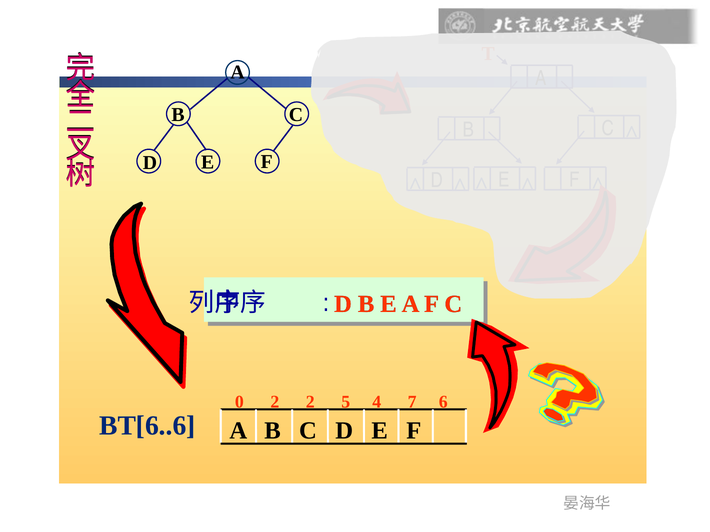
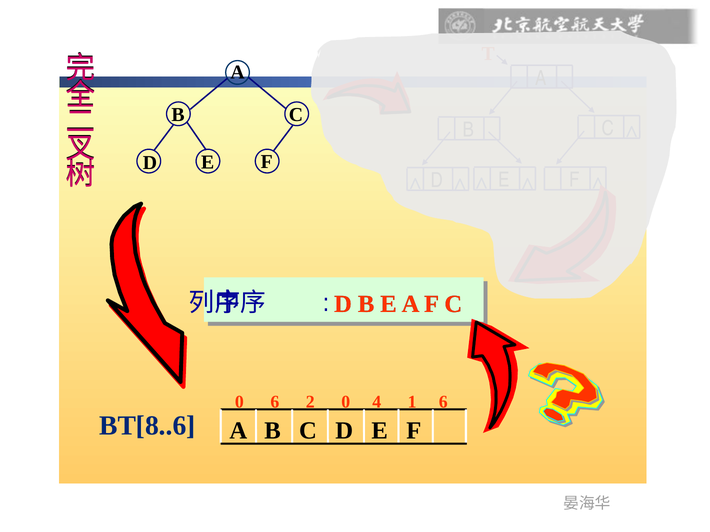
0 2: 2 -> 6 (275, 402)
2 5: 5 -> 0 (346, 402)
7: 7 -> 1 (412, 402)
BT[6..6: BT[6..6 -> BT[8..6 (147, 426)
